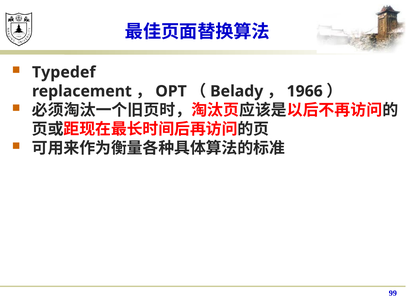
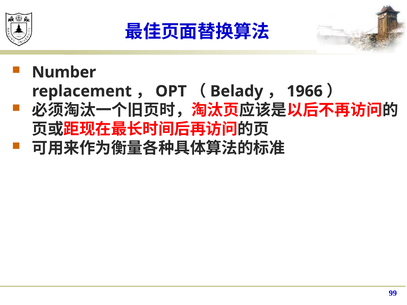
Typedef: Typedef -> Number (64, 72)
